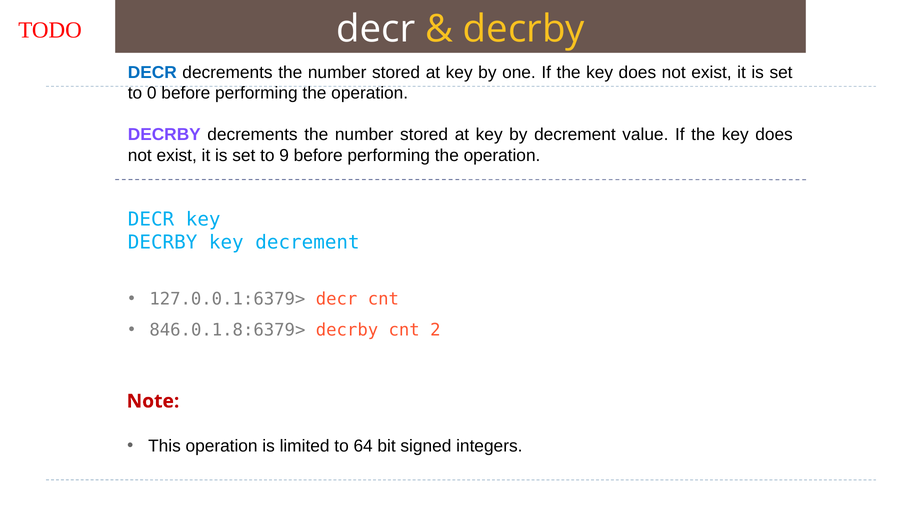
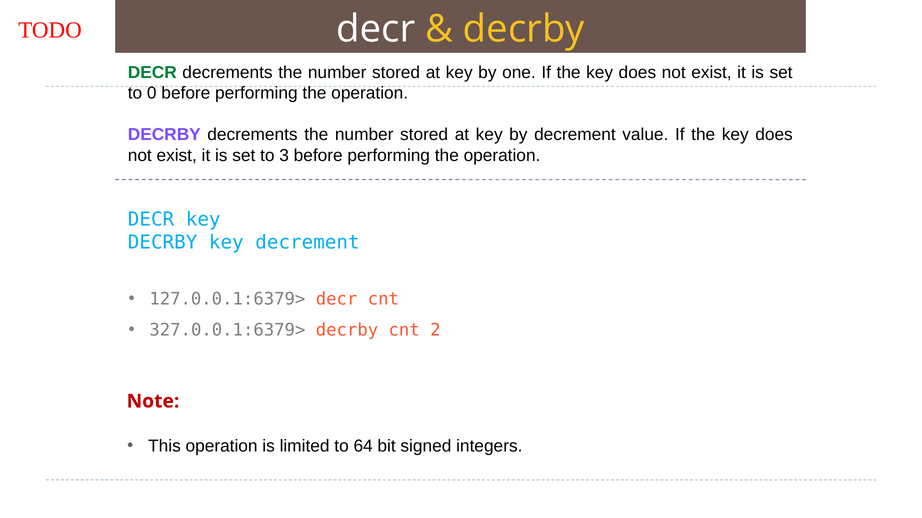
DECR colour: blue -> green (152, 73)
9: 9 -> 3 (284, 156)
846.0.1.8:6379>: 846.0.1.8:6379> -> 327.0.0.1:6379> (227, 330)
